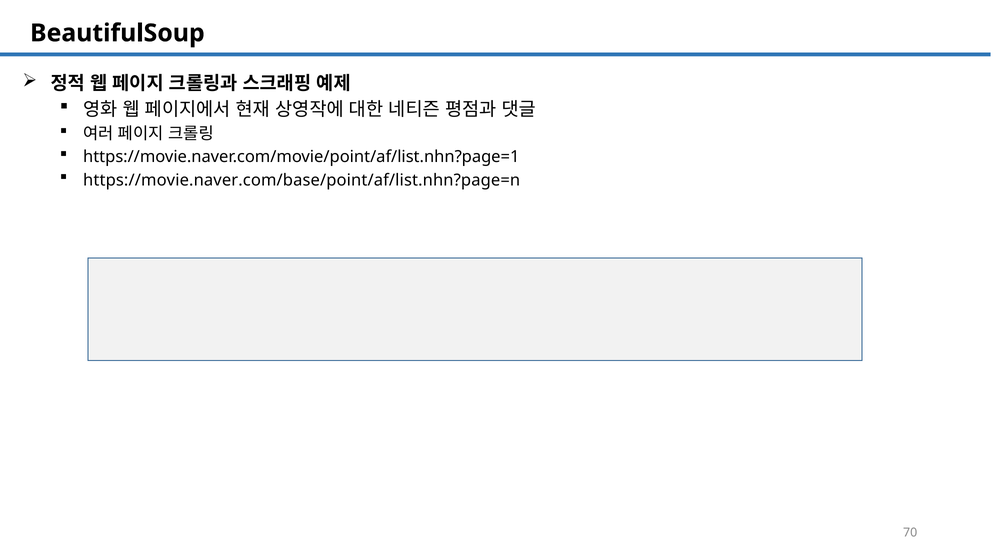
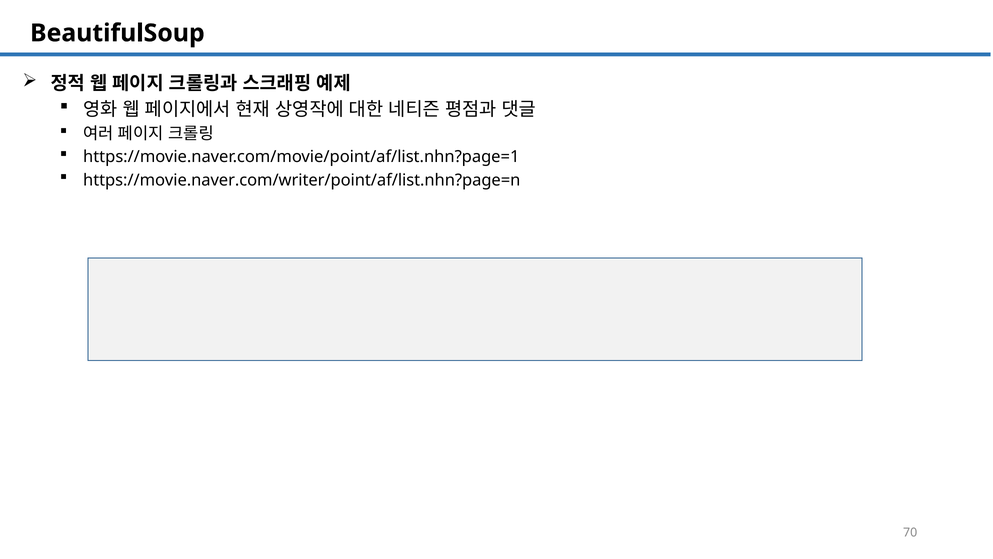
https://movie.naver.com/base/point/af/list.nhn?page=n: https://movie.naver.com/base/point/af/list.nhn?page=n -> https://movie.naver.com/writer/point/af/list.nhn?page=n (302, 180)
